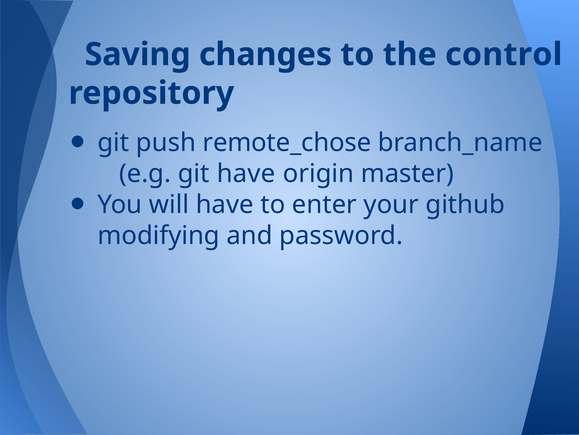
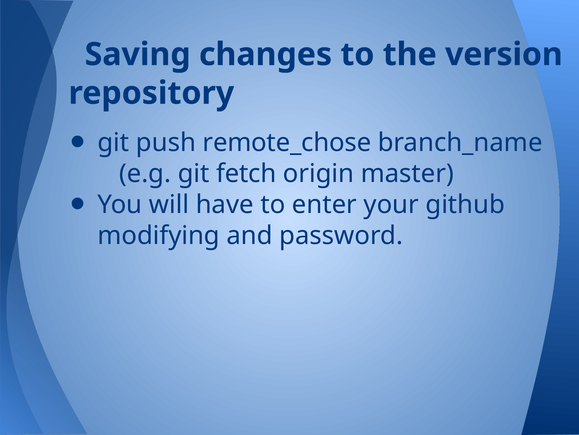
control: control -> version (504, 54)
git have: have -> fetch (246, 173)
